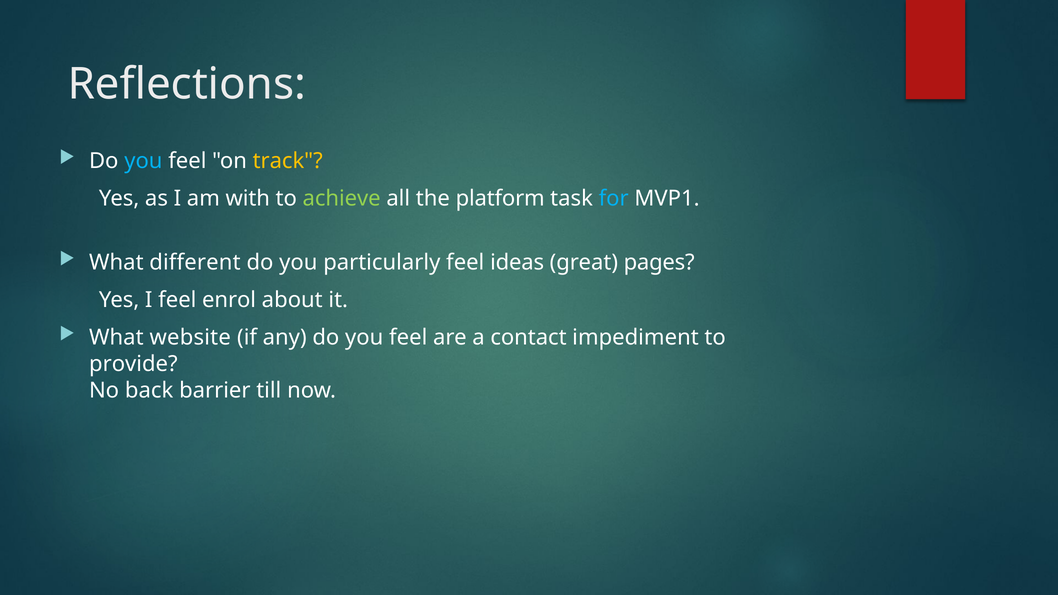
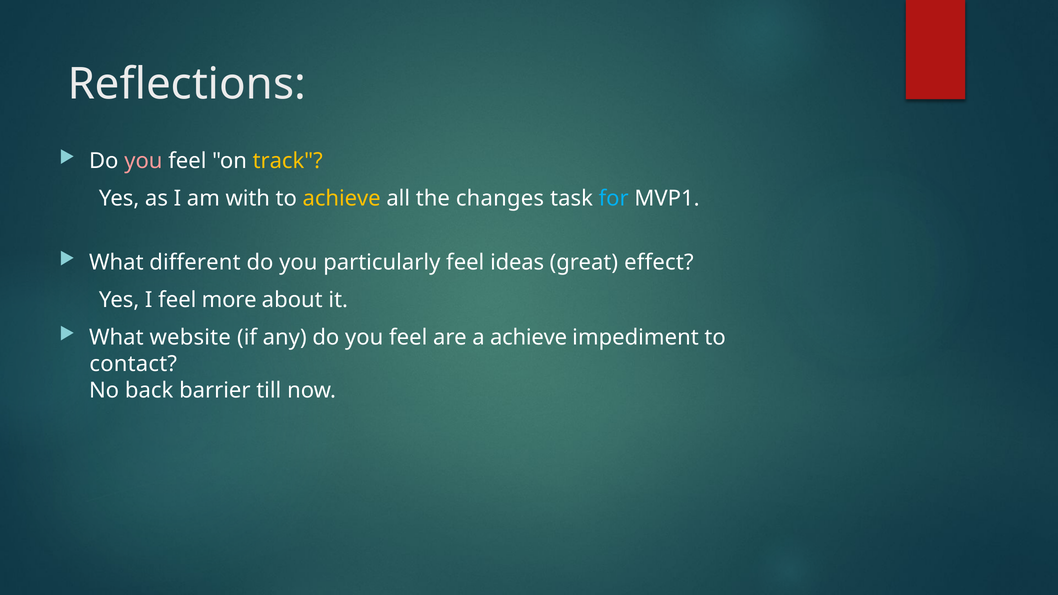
you colour: light blue -> pink (143, 161)
achieve colour: light green -> yellow (342, 198)
platform: platform -> changes (500, 198)
pages: pages -> effect (659, 262)
enrol: enrol -> more (229, 300)
a contact: contact -> achieve (529, 337)
provide: provide -> contact (133, 364)
